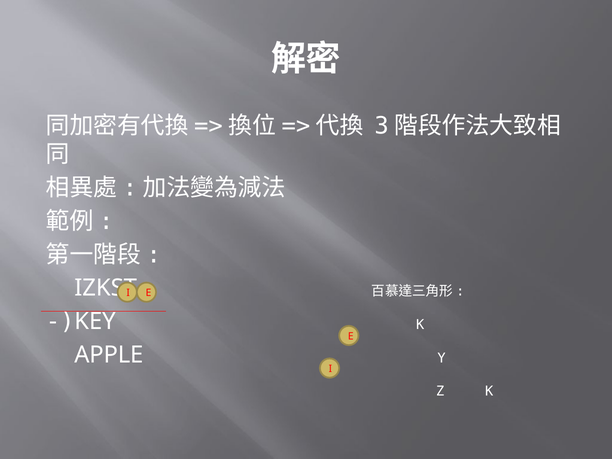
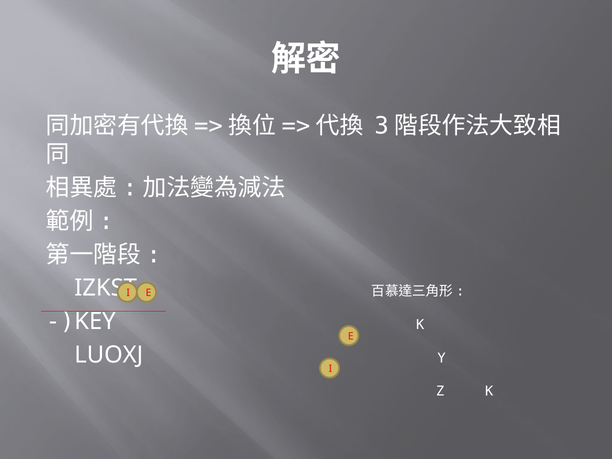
APPLE: APPLE -> LUOXJ (109, 355)
